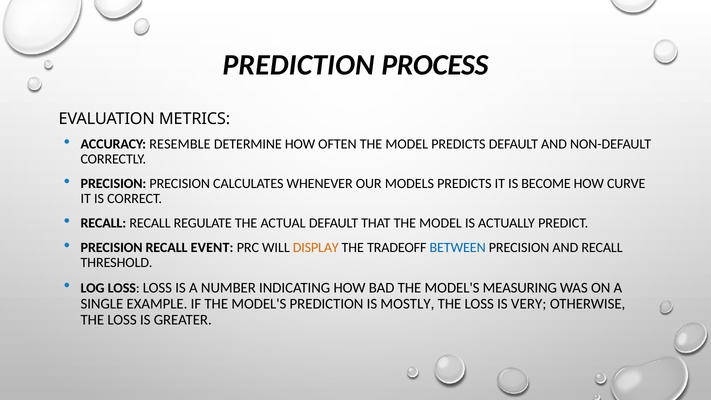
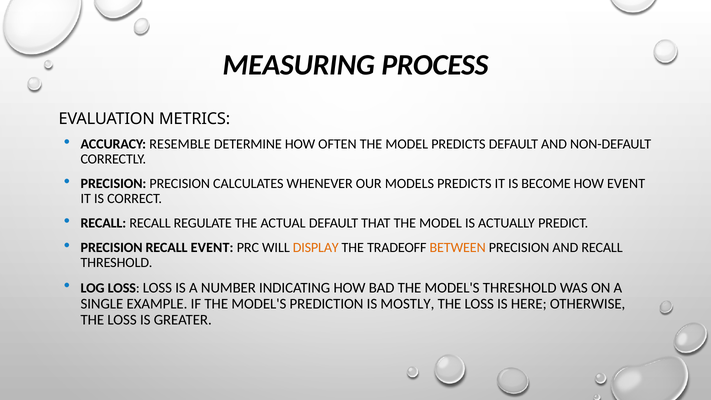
PREDICTION: PREDICTION -> MEASURING (299, 65)
HOW CURVE: CURVE -> EVENT (626, 184)
BETWEEN colour: blue -> orange (458, 248)
MODEL'S MEASURING: MEASURING -> THRESHOLD (520, 288)
VERY: VERY -> HERE (529, 304)
